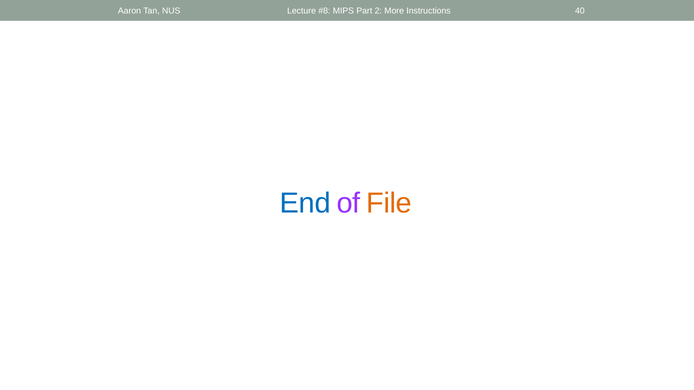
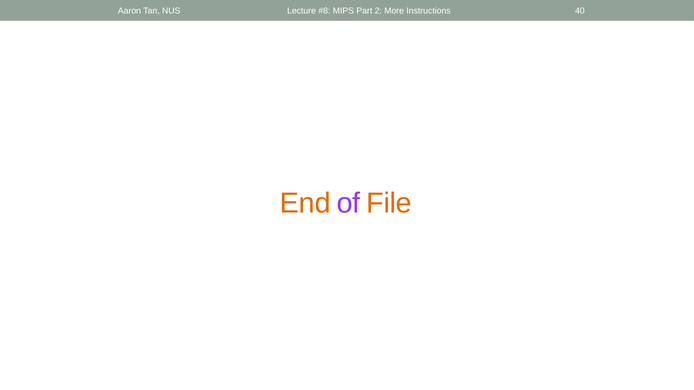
End colour: blue -> orange (305, 203)
